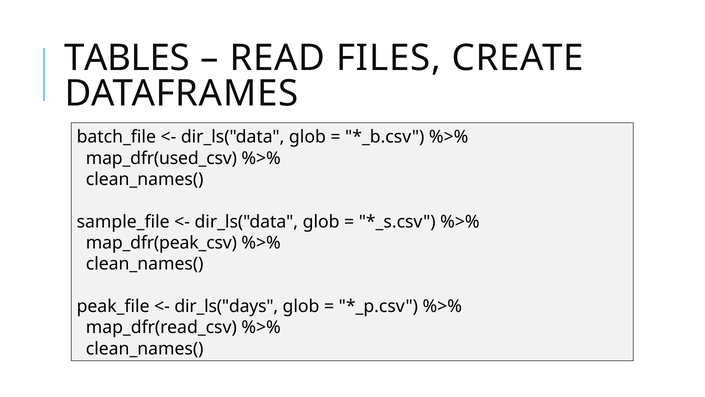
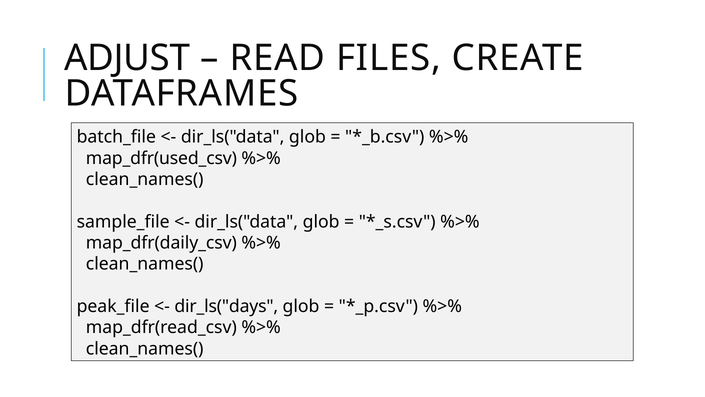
TABLES: TABLES -> ADJUST (127, 58)
map_dfr(peak_csv: map_dfr(peak_csv -> map_dfr(daily_csv (161, 243)
